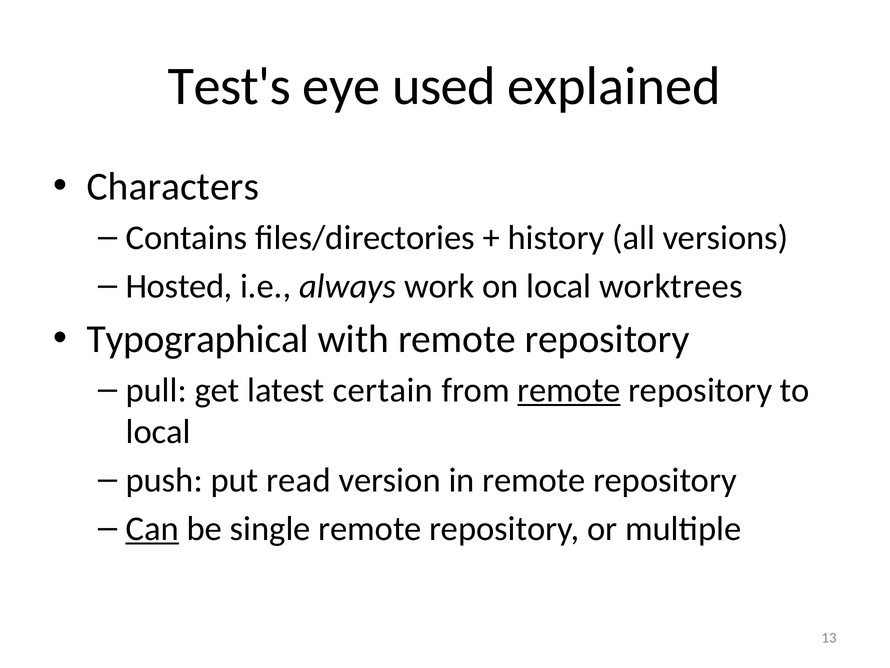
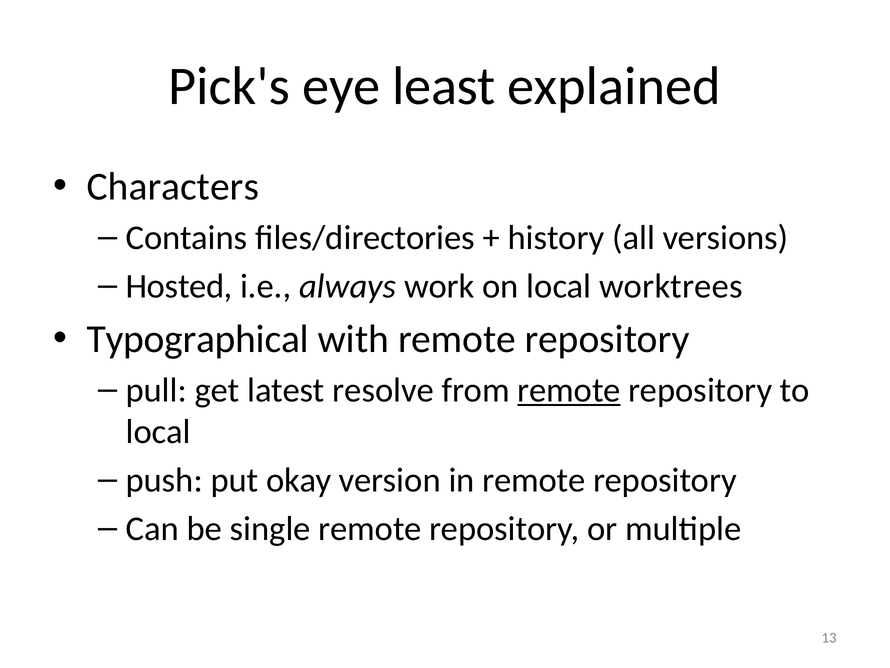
Test's: Test's -> Pick's (229, 86)
used: used -> least (444, 86)
certain: certain -> resolve (383, 390)
read: read -> okay (299, 480)
Can underline: present -> none (152, 528)
